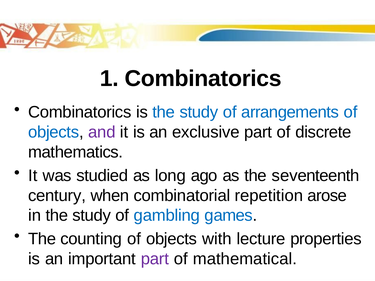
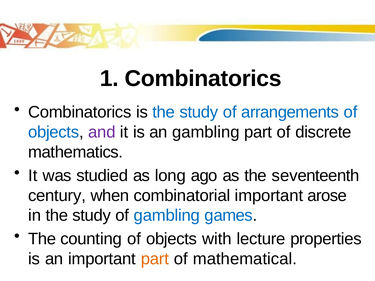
an exclusive: exclusive -> gambling (206, 132)
combinatorial repetition: repetition -> important (269, 196)
part colour: purple -> orange (155, 259)
